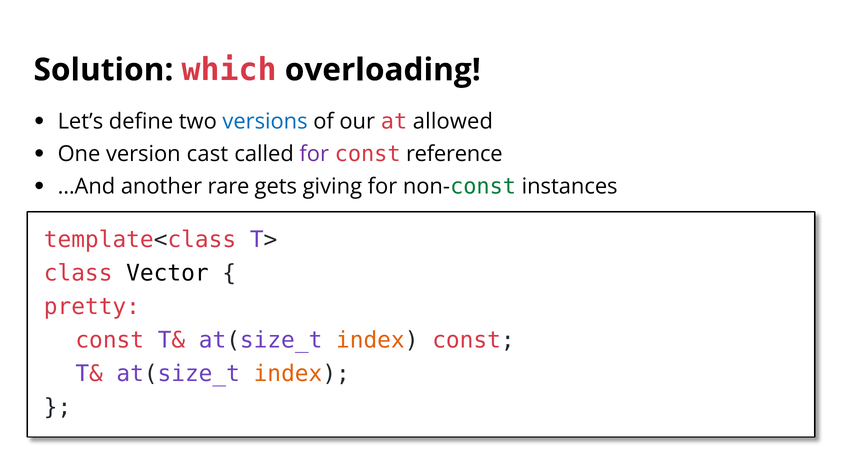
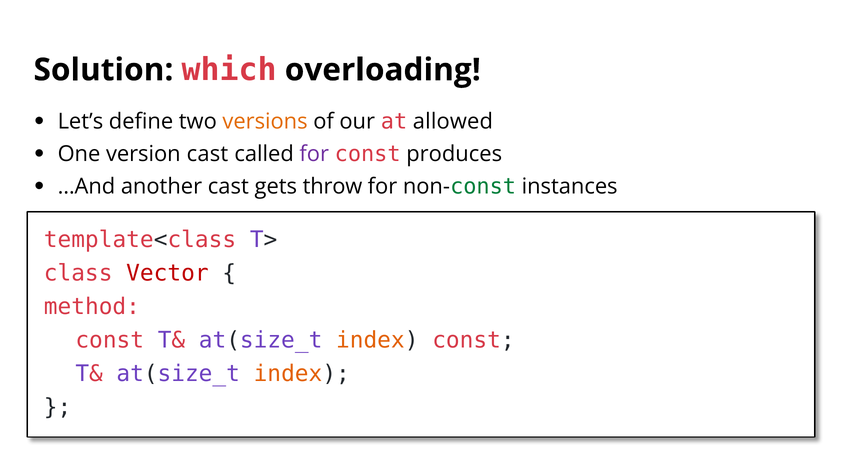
versions colour: blue -> orange (265, 121)
reference: reference -> produces (454, 154)
another rare: rare -> cast (228, 186)
giving: giving -> throw (332, 186)
Vector colour: black -> red (167, 273)
pretty: pretty -> method (92, 307)
